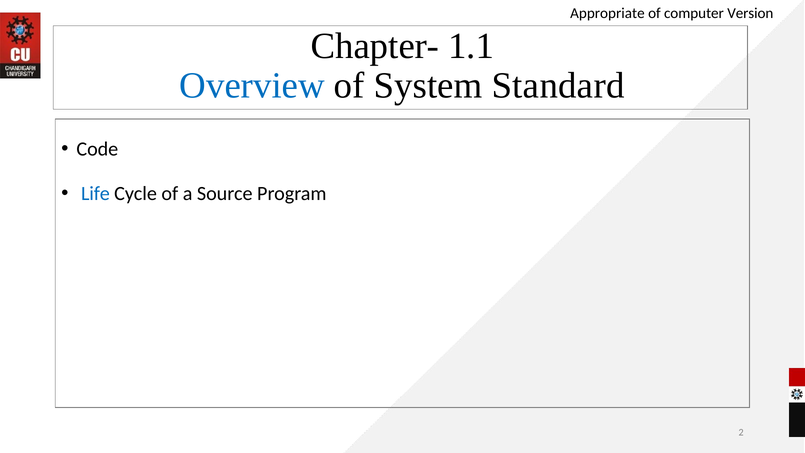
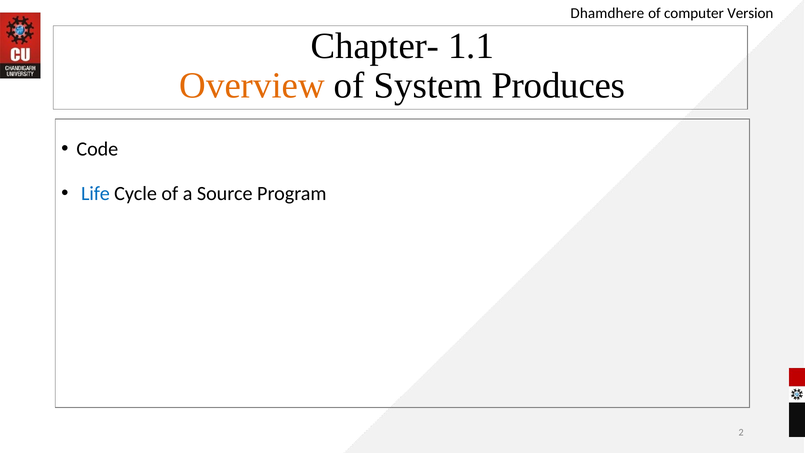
Appropriate: Appropriate -> Dhamdhere (607, 13)
Overview colour: blue -> orange (252, 86)
Standard: Standard -> Produces (558, 86)
